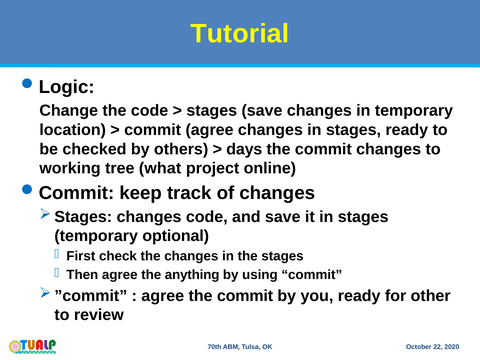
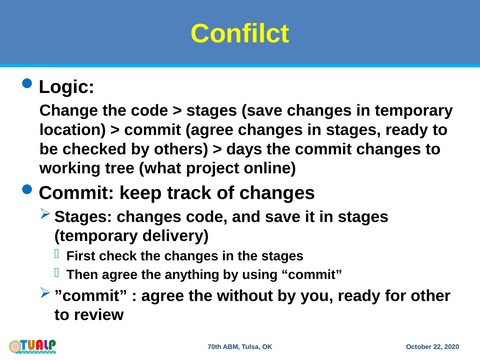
Tutorial: Tutorial -> Confilct (240, 34)
optional: optional -> delivery (176, 236)
agree the commit: commit -> without (245, 296)
